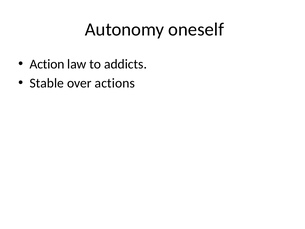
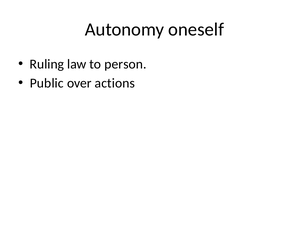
Action: Action -> Ruling (47, 64)
addicts: addicts -> person (125, 64)
Stable: Stable -> Public (47, 83)
